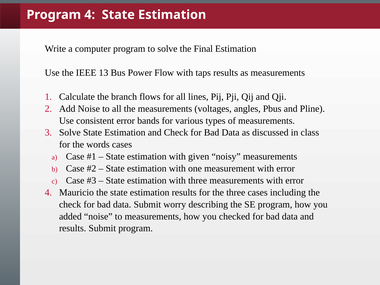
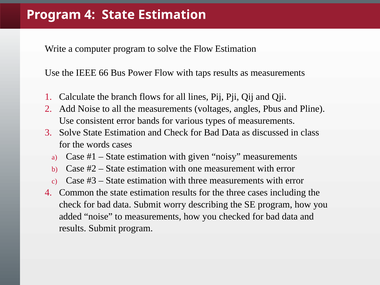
the Final: Final -> Flow (203, 49)
13: 13 -> 66 (104, 73)
Mauricio: Mauricio -> Common (76, 192)
